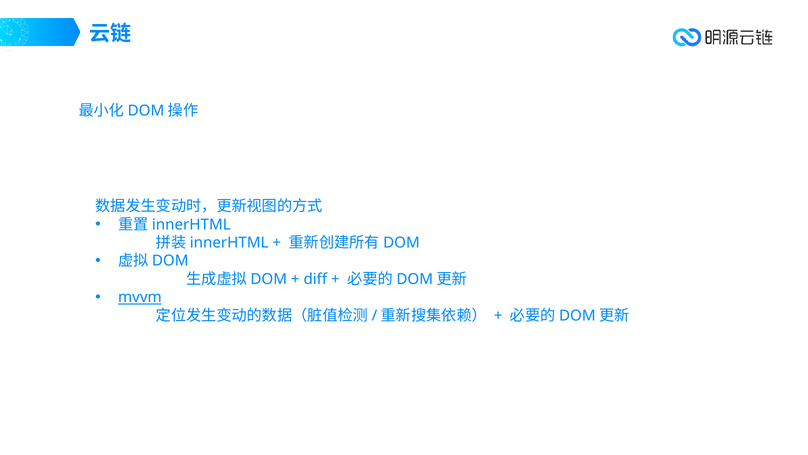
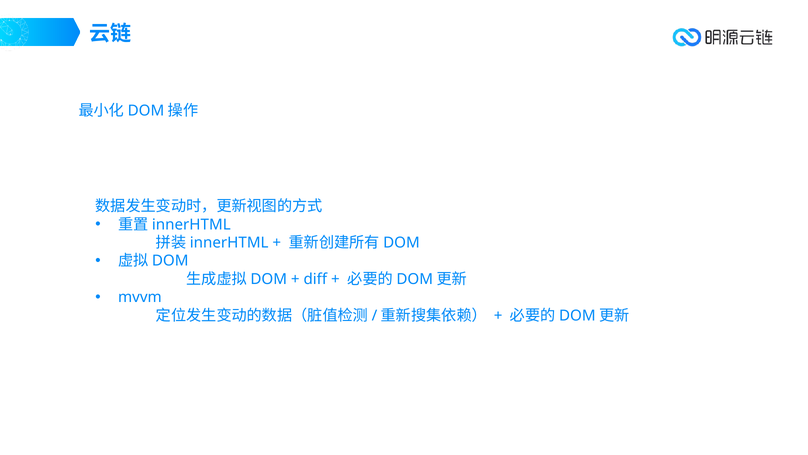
mvvm underline: present -> none (140, 297)
